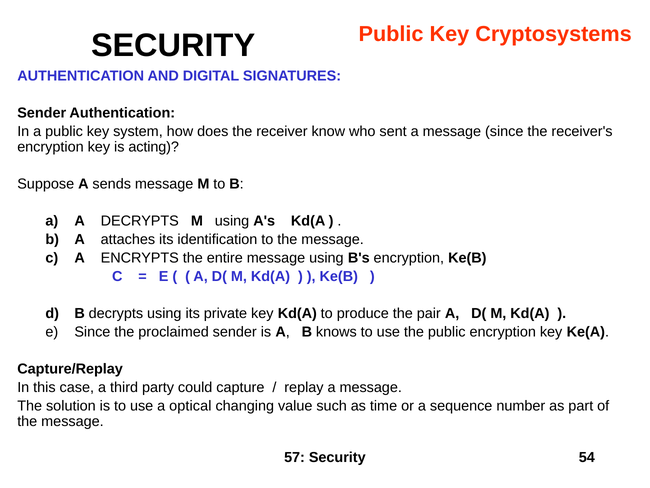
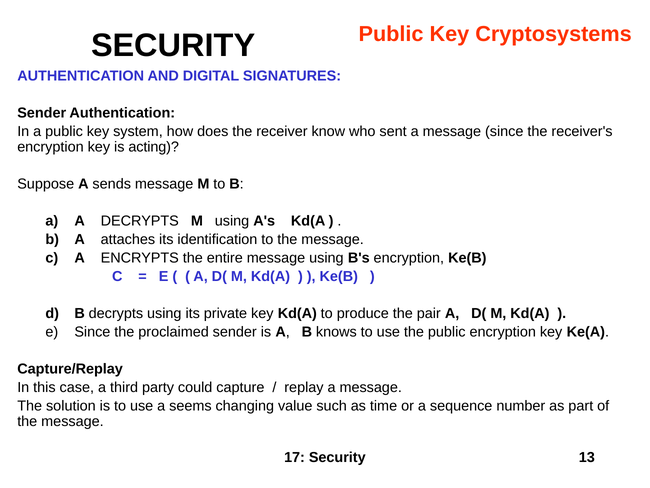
optical: optical -> seems (190, 406)
57: 57 -> 17 (295, 457)
54: 54 -> 13 (587, 457)
